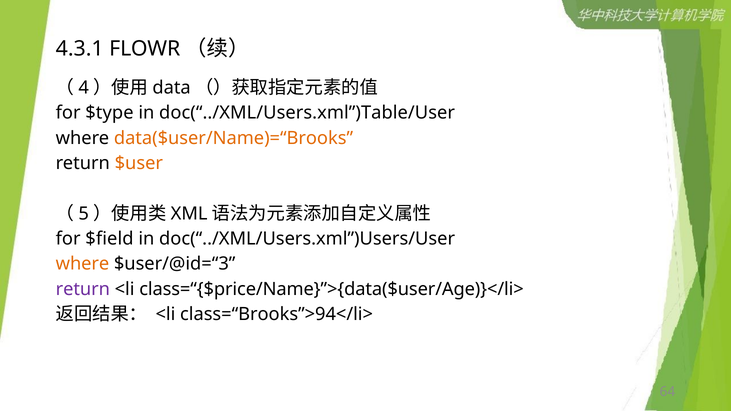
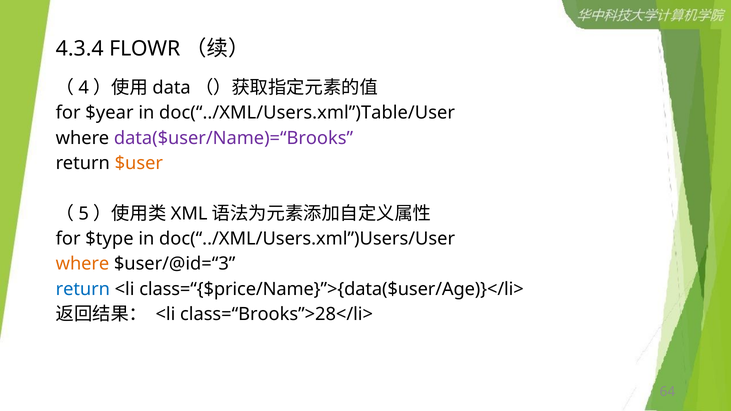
4.3.1: 4.3.1 -> 4.3.4 (80, 49)
$type: $type -> $year (109, 113)
data($user/Name)=“Brooks colour: orange -> purple (233, 138)
$field: $field -> $type (109, 239)
return colour: purple -> blue (83, 289)
class=“Brooks”>94</li>: class=“Brooks”>94</li> -> class=“Brooks”>28</li> (277, 314)
